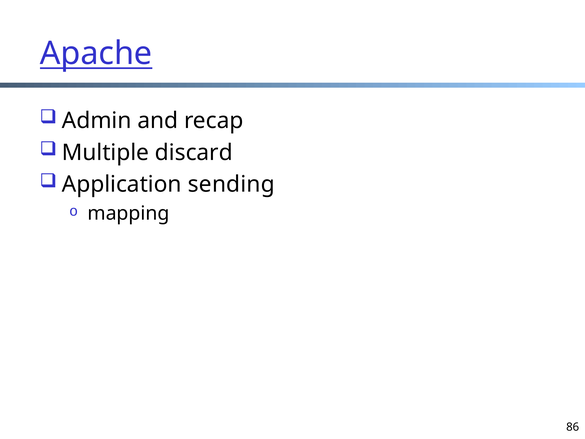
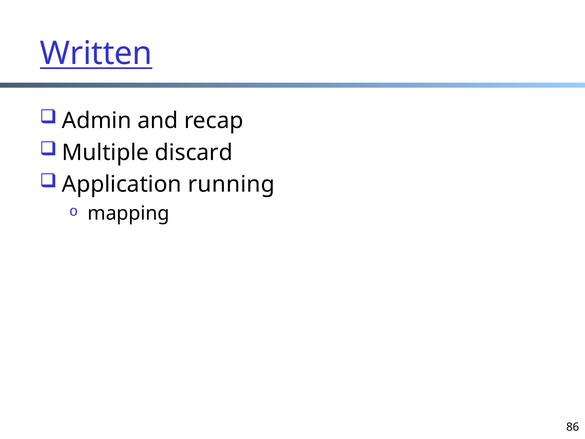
Apache: Apache -> Written (96, 53)
sending: sending -> running (231, 184)
